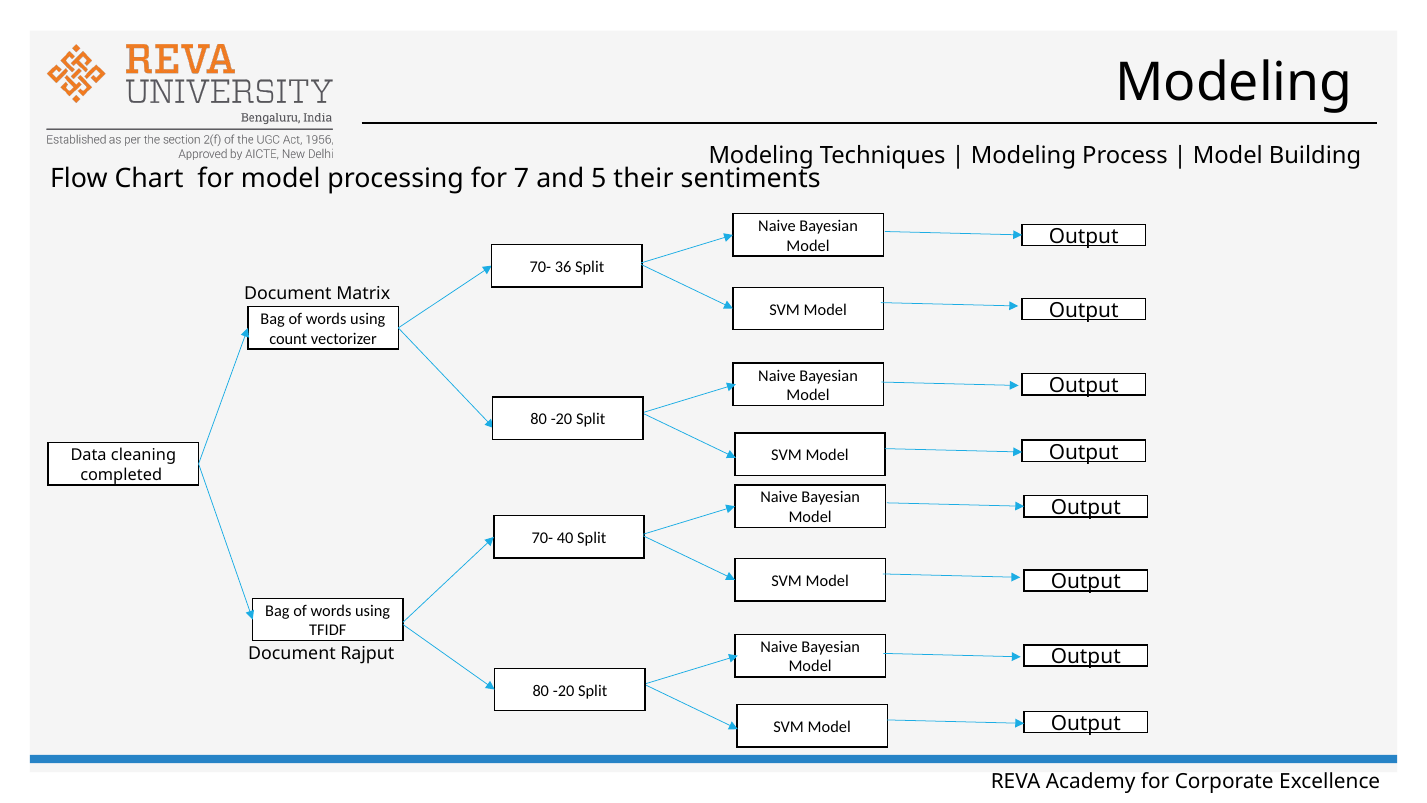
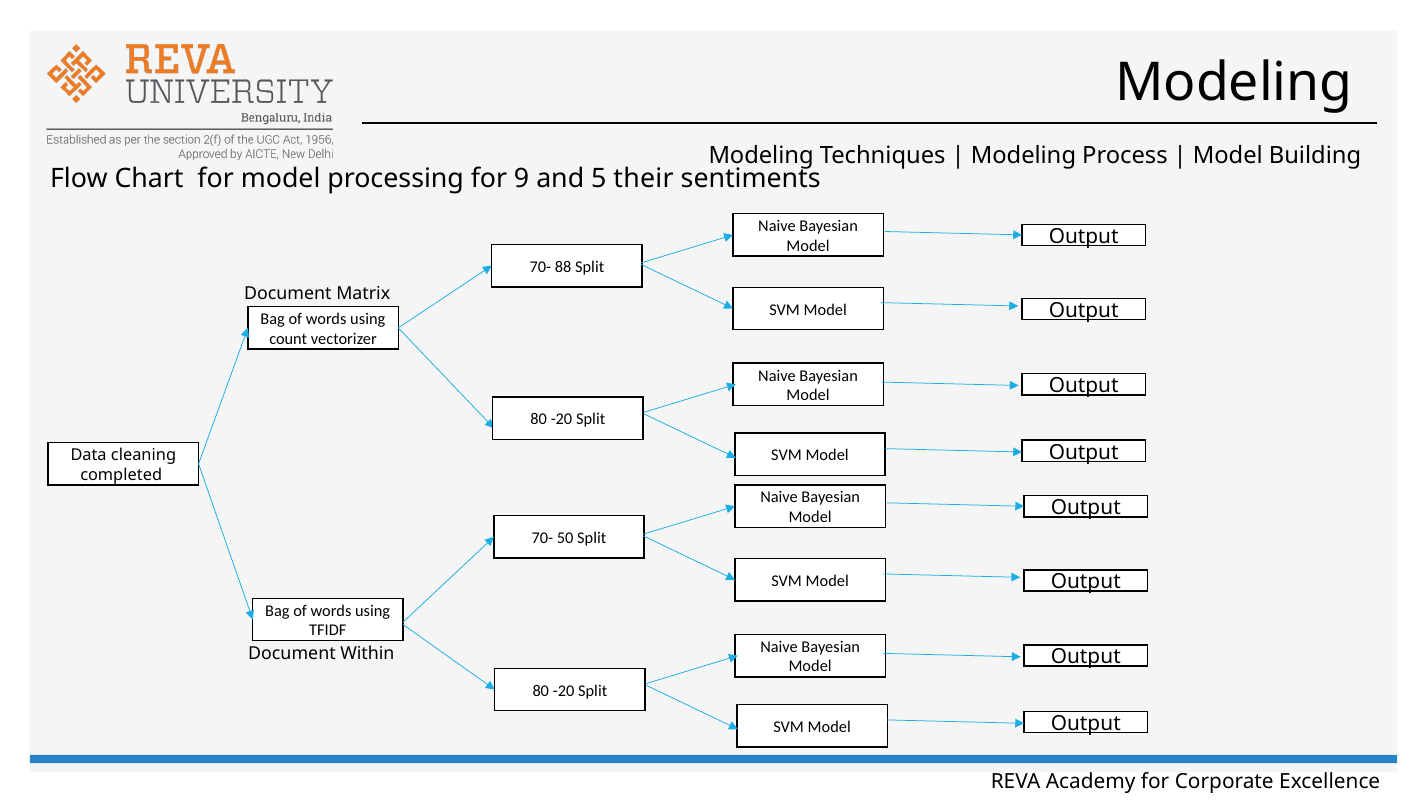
7: 7 -> 9 (522, 179)
36: 36 -> 88 (563, 267)
40: 40 -> 50 (565, 538)
Rajput: Rajput -> Within (367, 653)
